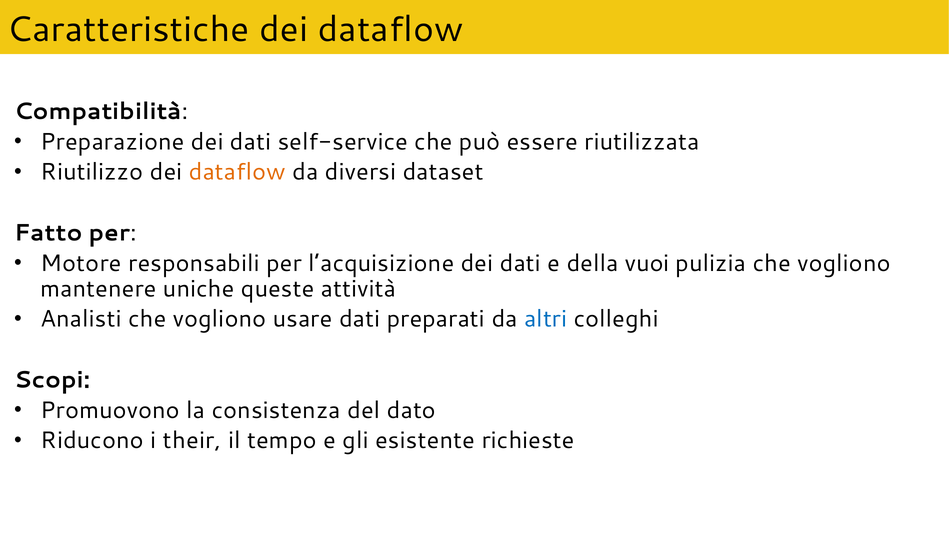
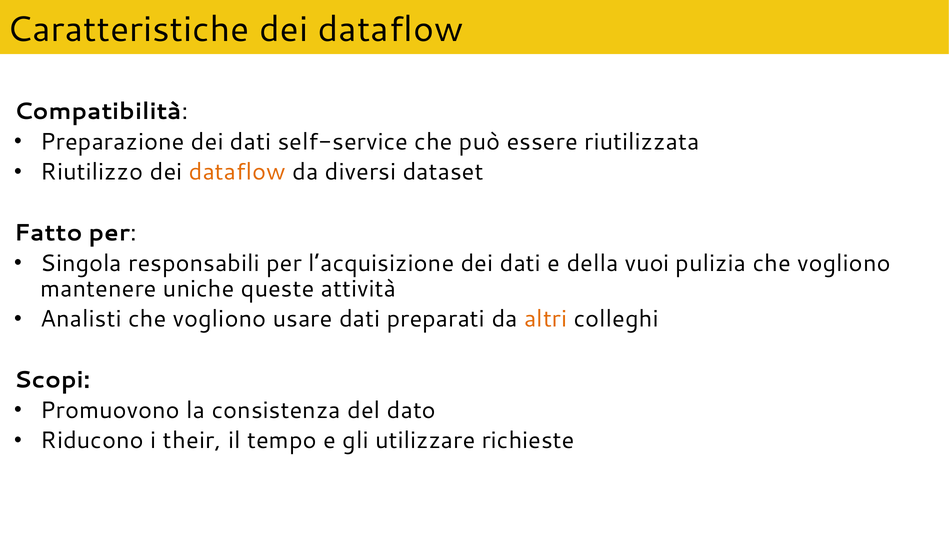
Motore: Motore -> Singola (81, 263)
altri colour: blue -> orange (546, 319)
esistente: esistente -> utilizzare (425, 440)
